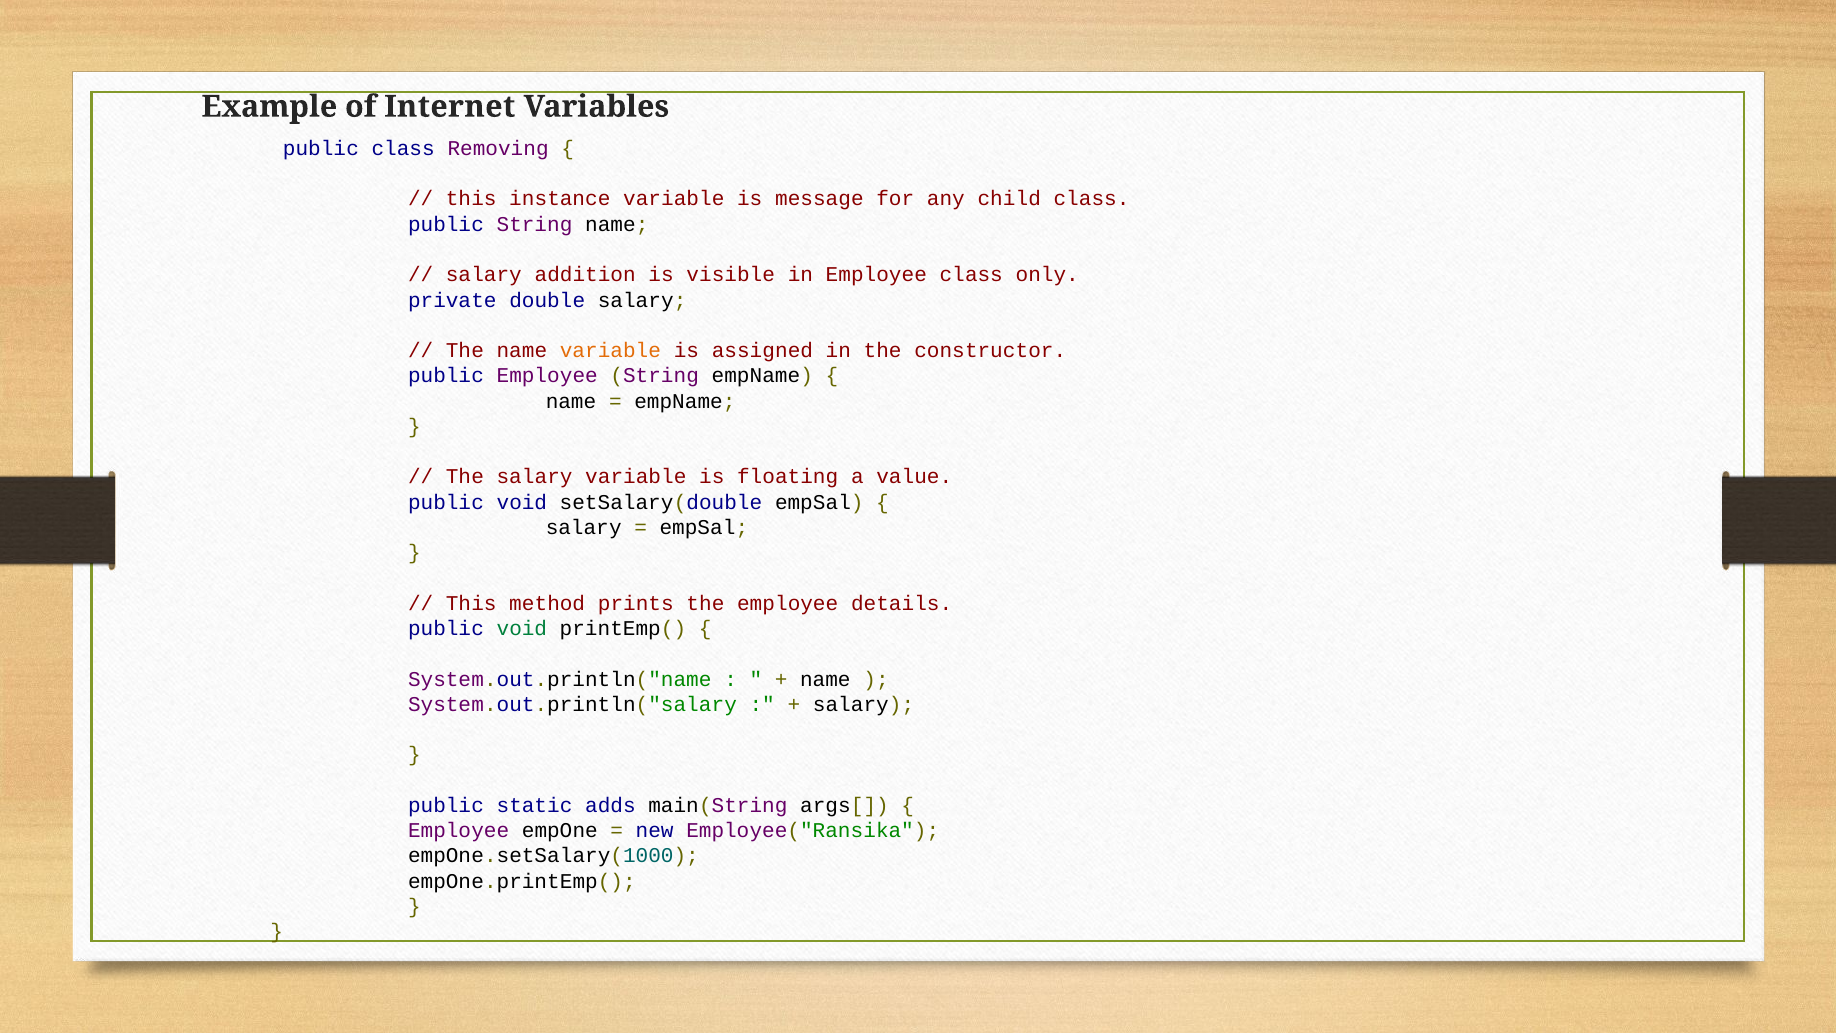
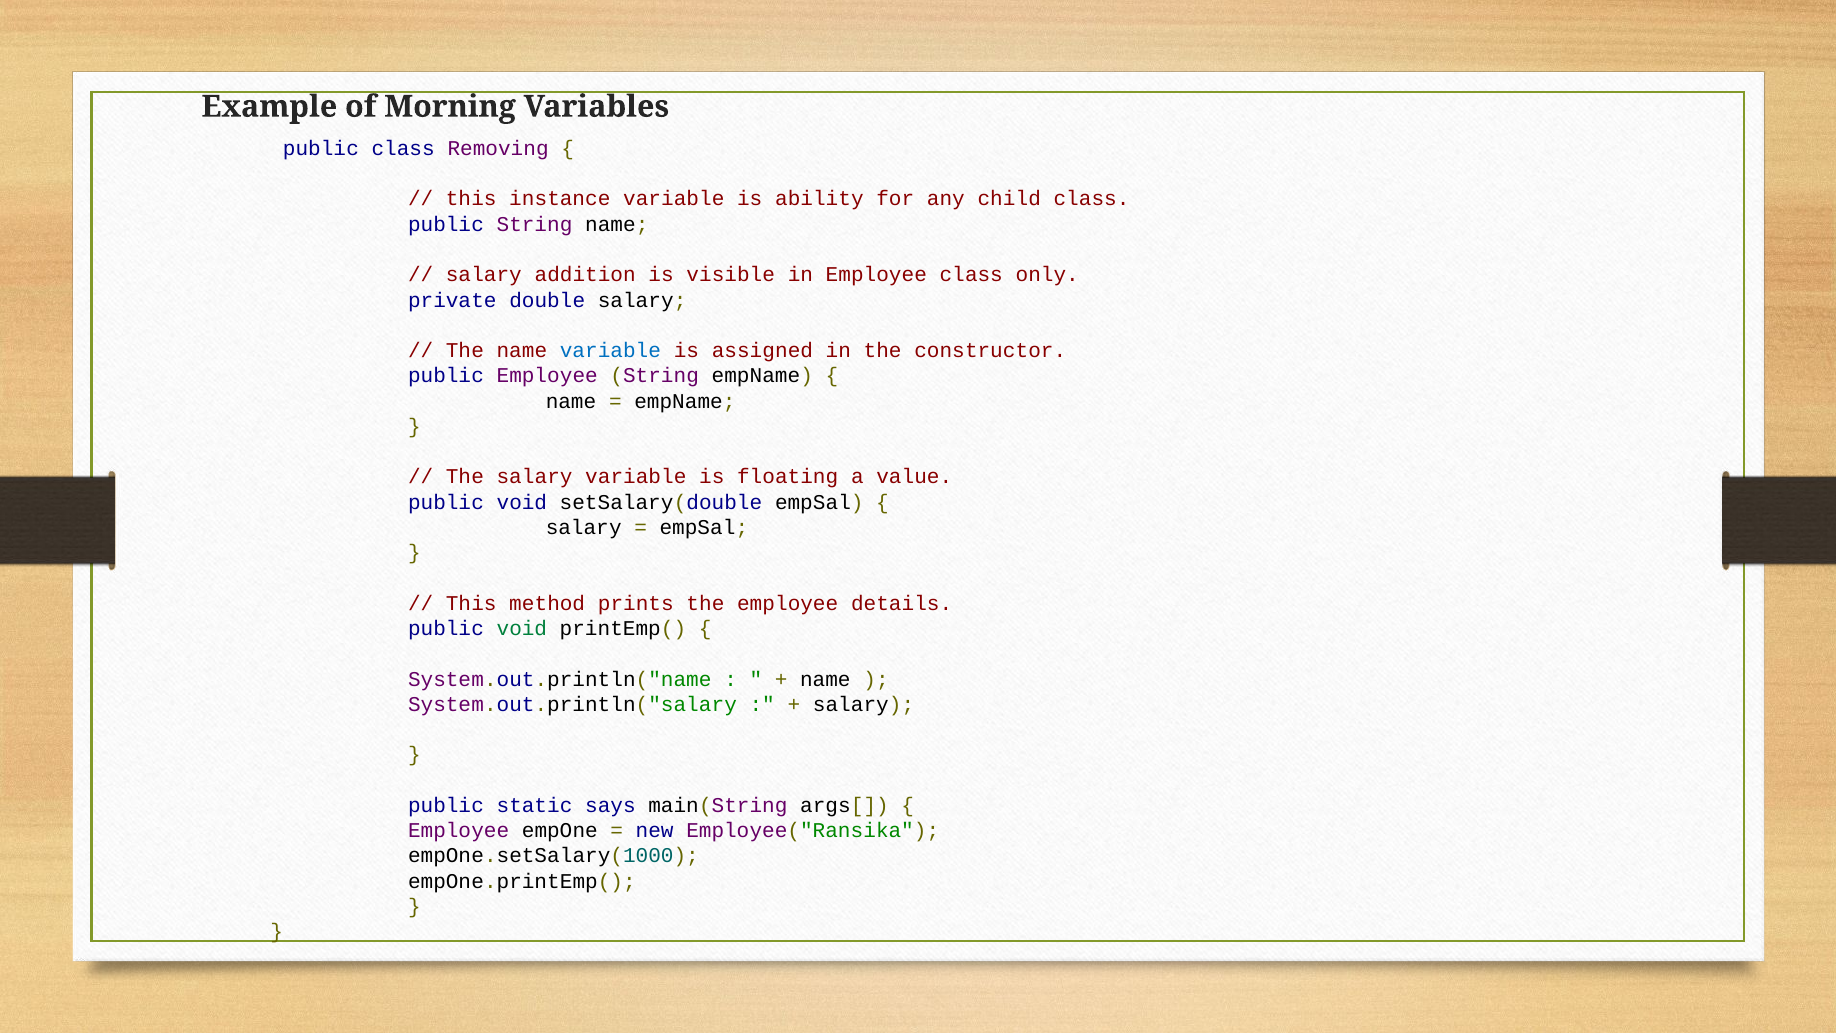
Internet: Internet -> Morning (450, 107)
message: message -> ability (819, 199)
variable colour: orange -> blue (610, 351)
adds: adds -> says (610, 805)
